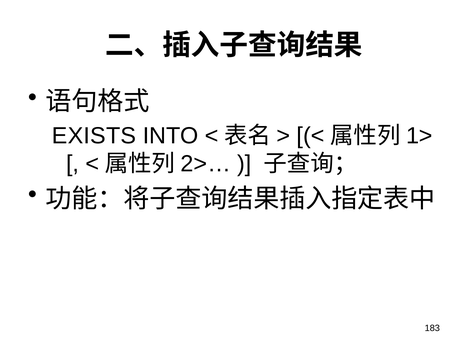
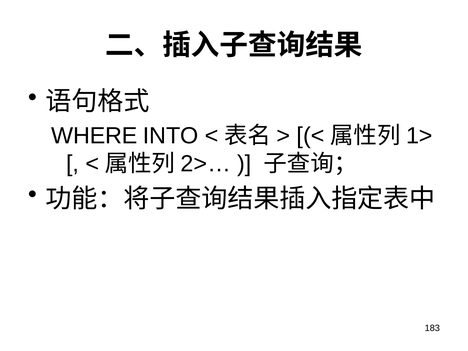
EXISTS: EXISTS -> WHERE (94, 136)
